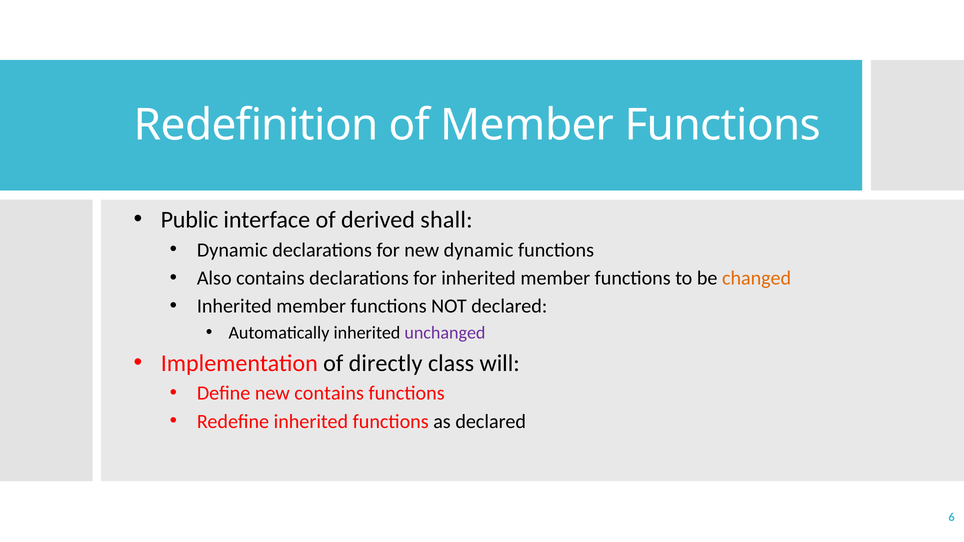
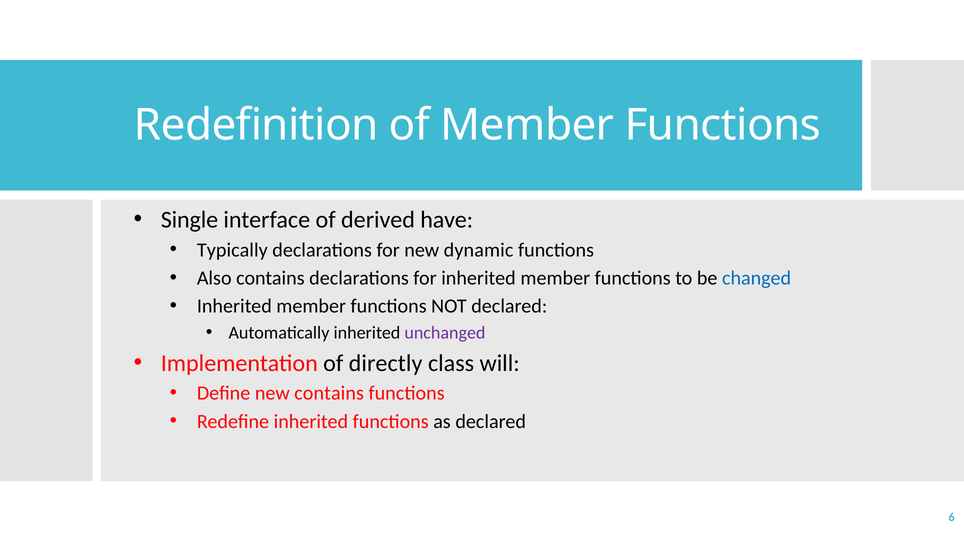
Public: Public -> Single (189, 220)
shall: shall -> have (447, 220)
Dynamic: Dynamic -> Typically (232, 250)
changed colour: orange -> blue (757, 278)
